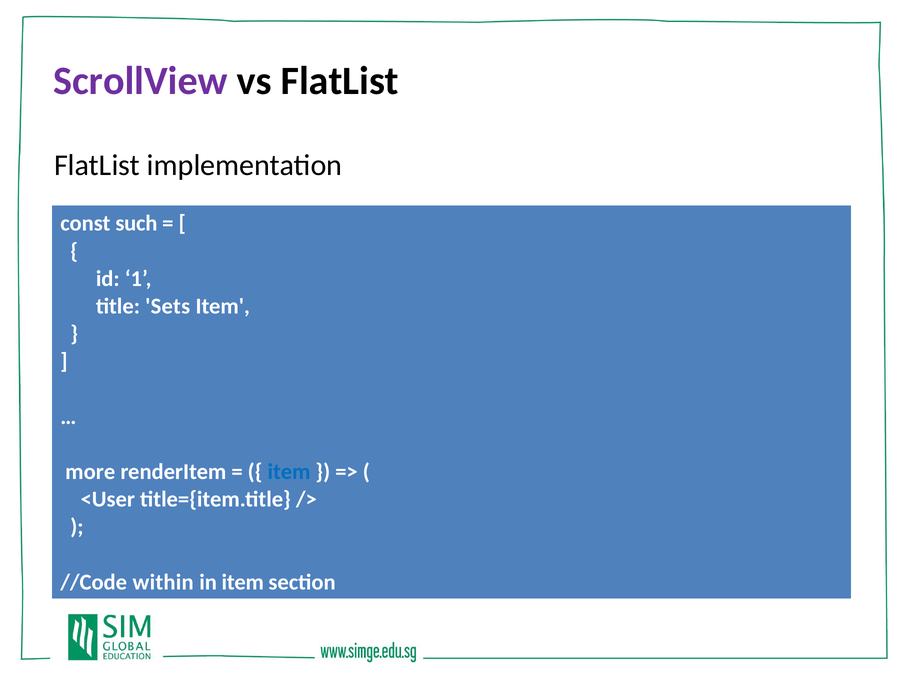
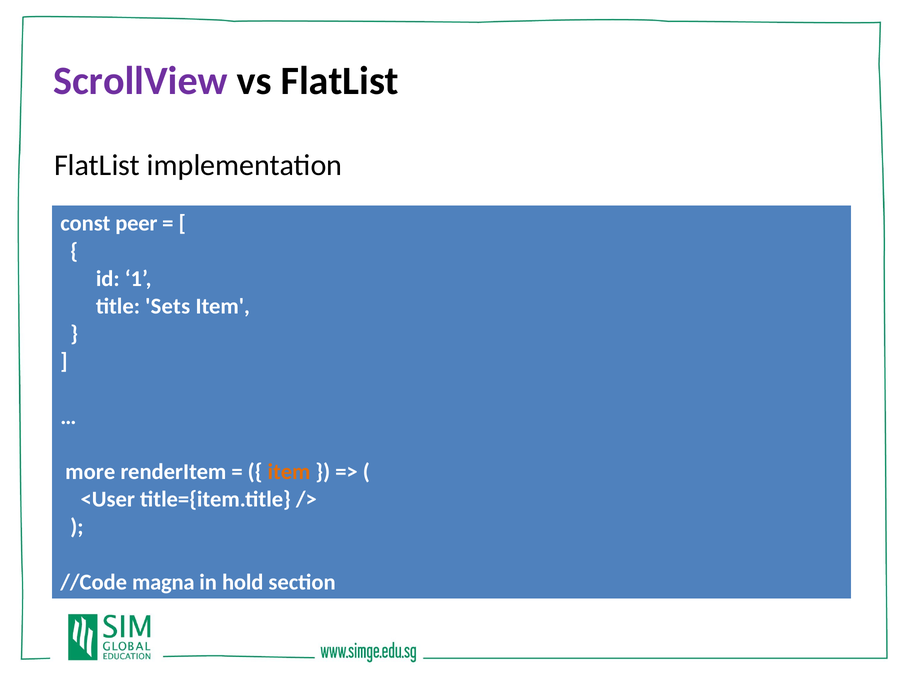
such: such -> peer (136, 223)
item colour: blue -> orange (289, 471)
within: within -> magna (163, 581)
in item: item -> hold (243, 581)
